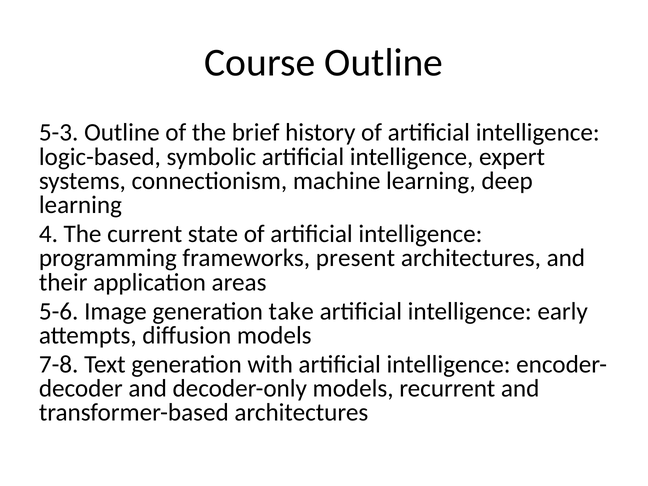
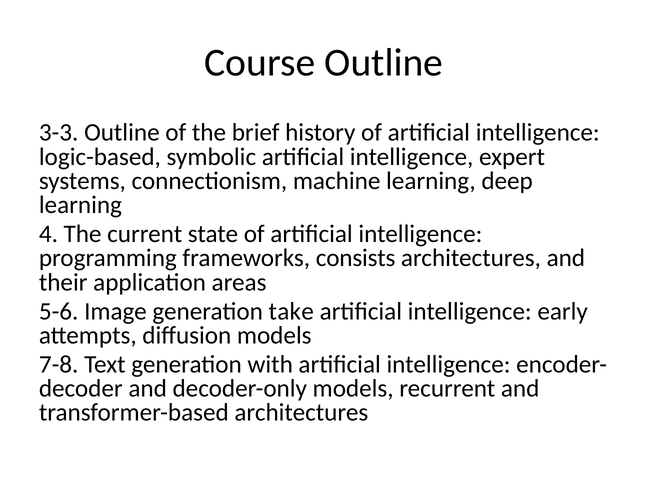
5-3: 5-3 -> 3-3 (59, 133)
present: present -> consists (356, 258)
